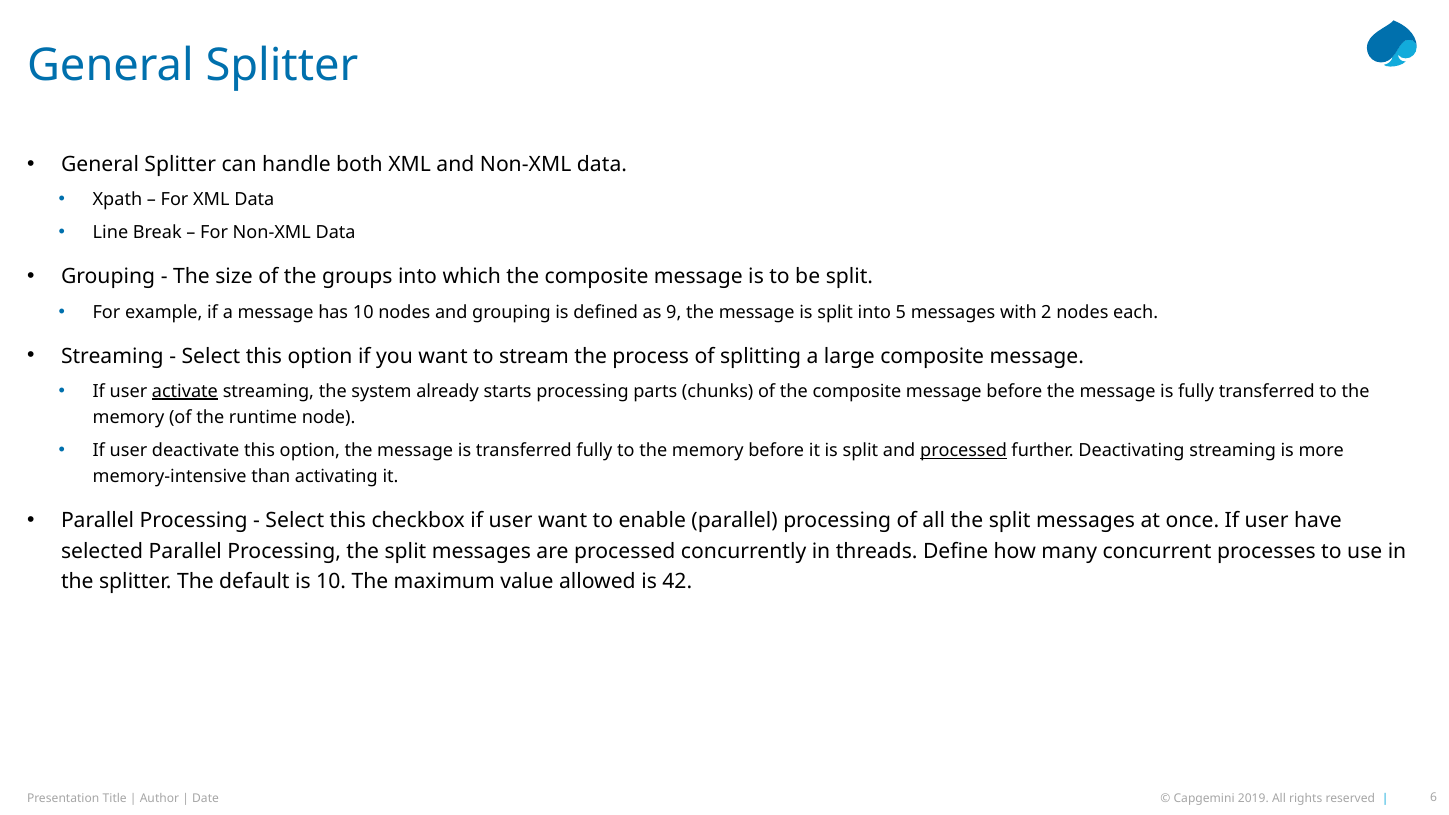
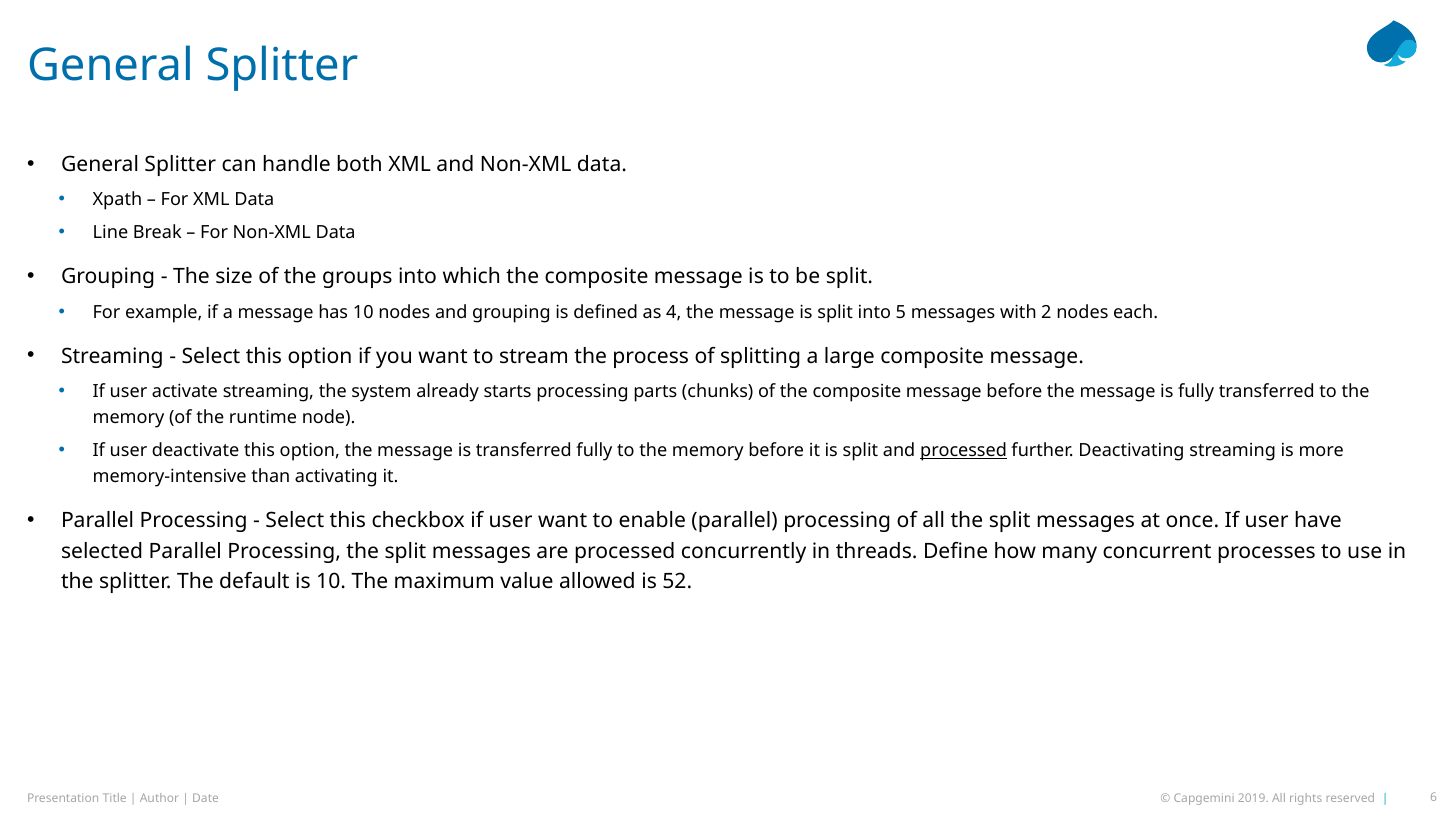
9: 9 -> 4 (674, 312)
activate underline: present -> none (185, 391)
42: 42 -> 52 (677, 582)
